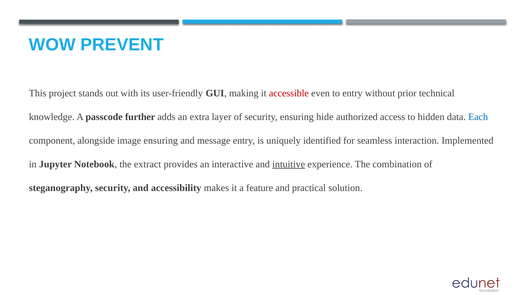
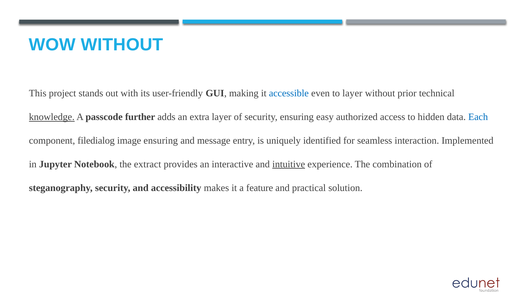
WOW PREVENT: PREVENT -> WITHOUT (122, 45)
accessible colour: red -> blue (289, 94)
to entry: entry -> layer (352, 94)
knowledge underline: none -> present (52, 117)
hide: hide -> easy (325, 117)
alongside: alongside -> filedialog (96, 141)
